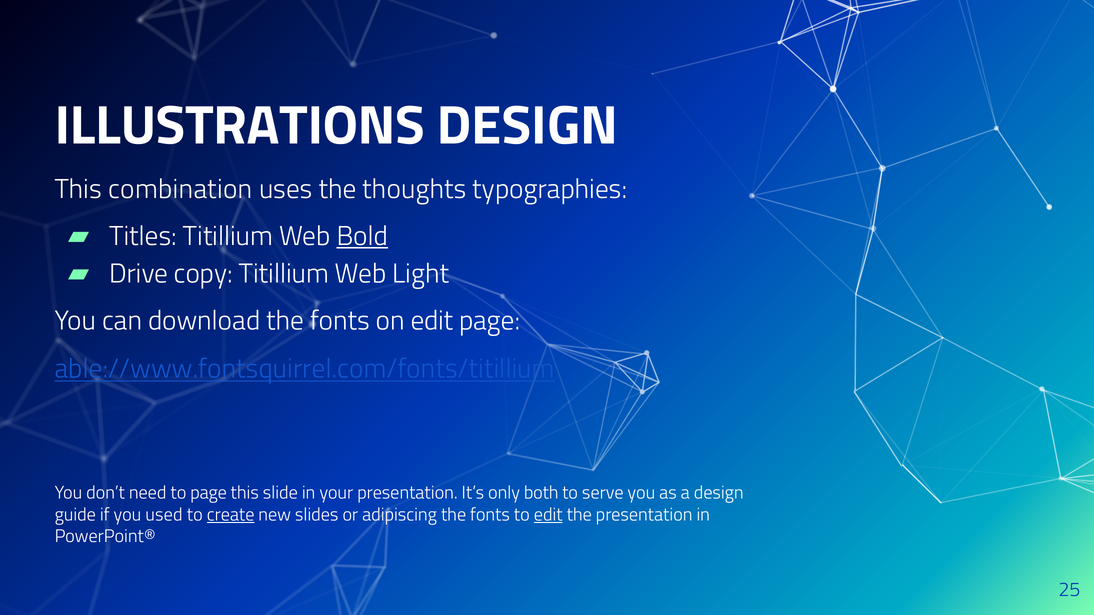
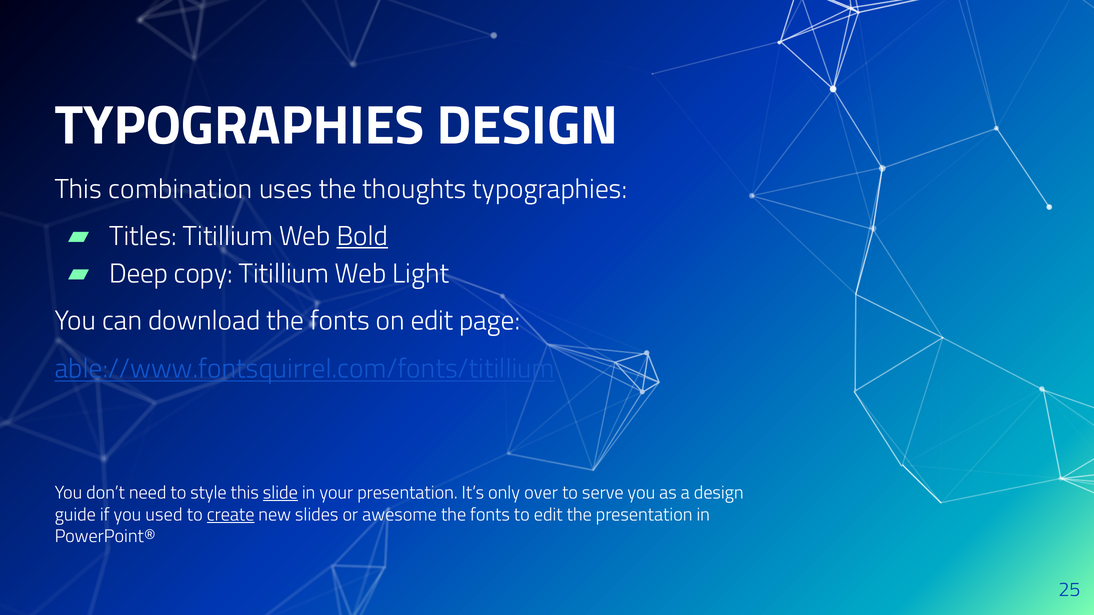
ILLUSTRATIONS: ILLUSTRATIONS -> TYPOGRAPHIES (240, 126)
Drive: Drive -> Deep (139, 274)
to page: page -> style (209, 493)
slide underline: none -> present (280, 493)
both: both -> over (541, 493)
adipiscing: adipiscing -> awesome (400, 515)
edit underline: present -> none (548, 515)
